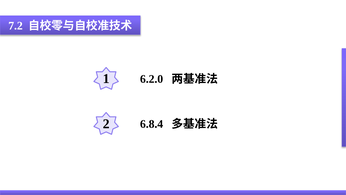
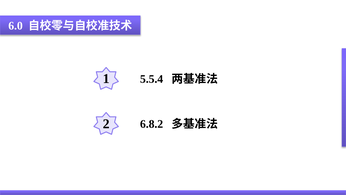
7.2: 7.2 -> 6.0 (16, 26)
6.2.0: 6.2.0 -> 5.5.4 (152, 79)
6.8.4: 6.8.4 -> 6.8.2 (152, 124)
